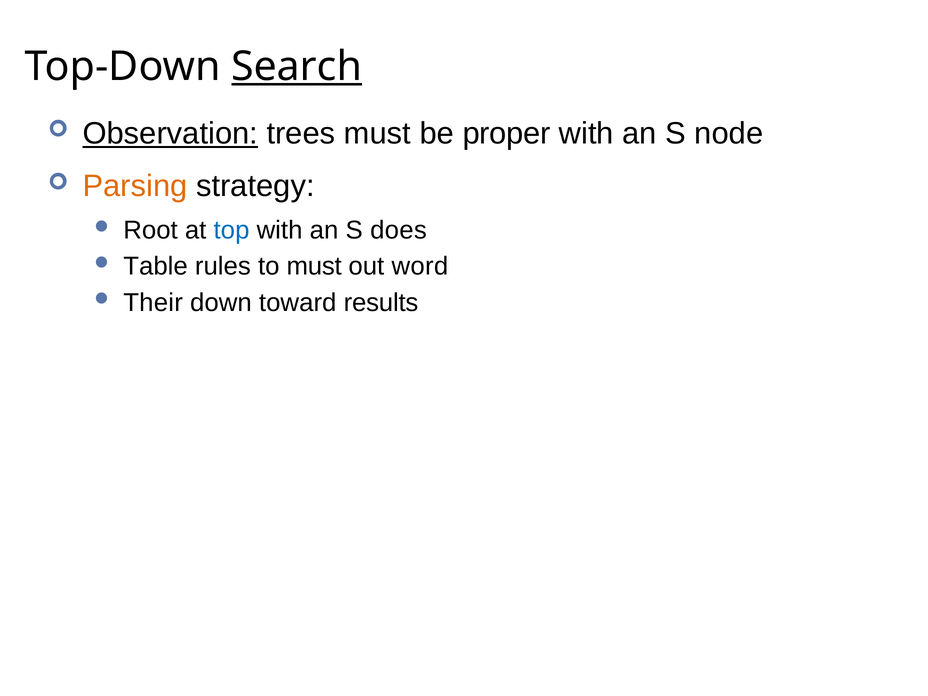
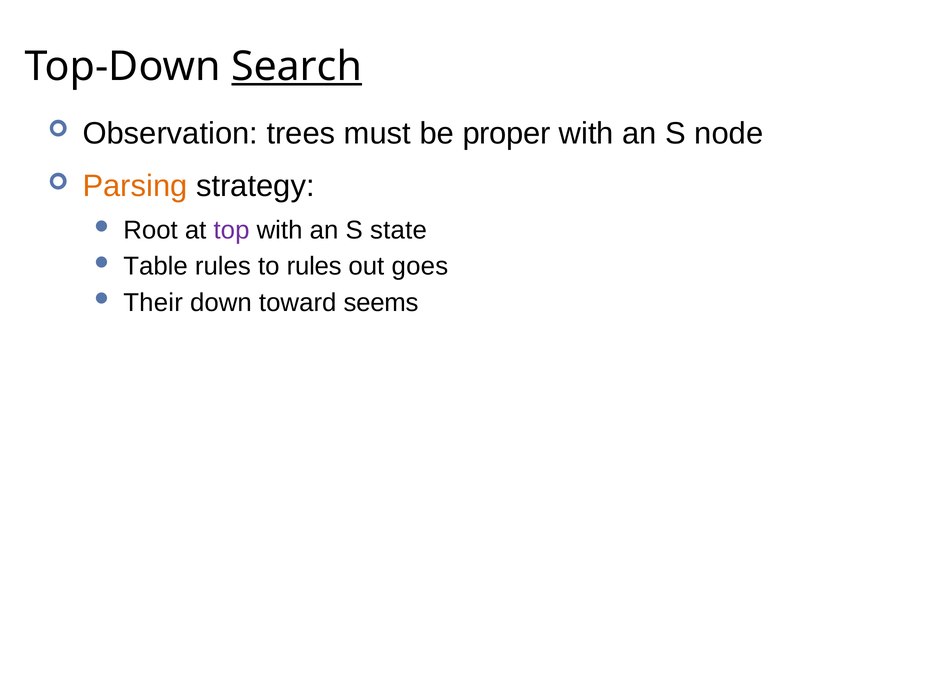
Observation underline: present -> none (170, 134)
top colour: blue -> purple (232, 230)
does: does -> state (398, 230)
to must: must -> rules (314, 266)
word: word -> goes (420, 266)
results: results -> seems (381, 303)
